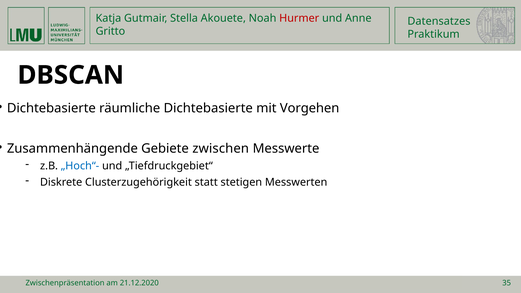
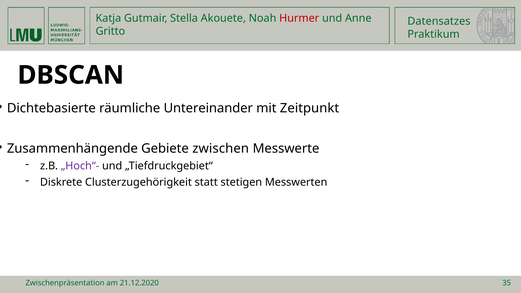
räumliche Dichtebasierte: Dichtebasierte -> Untereinander (208, 108)
Vorgehen: Vorgehen -> Zeitpunkt (310, 108)
„Hoch“- colour: blue -> purple (80, 166)
